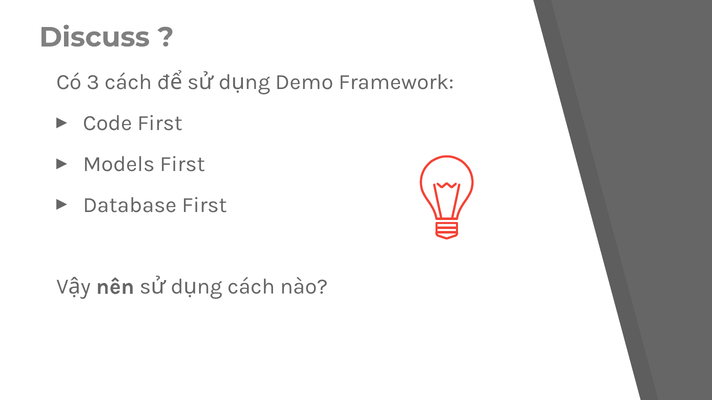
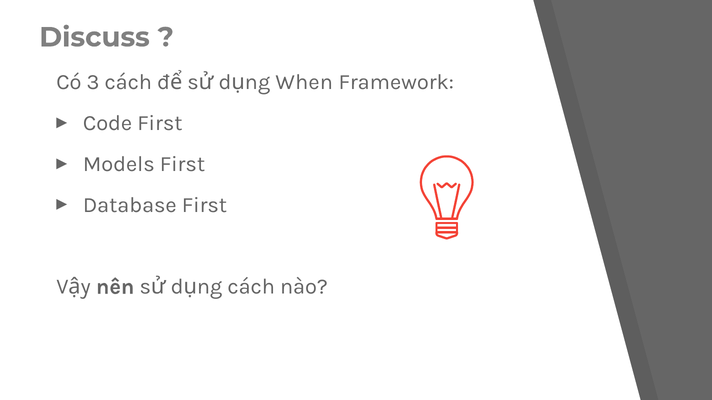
Demo: Demo -> When (304, 82)
